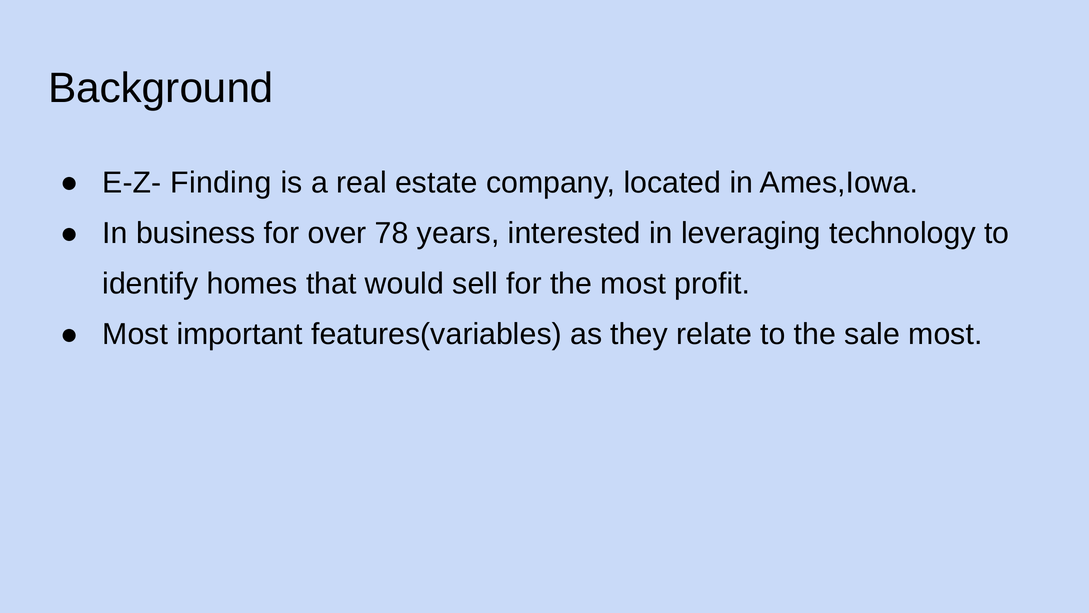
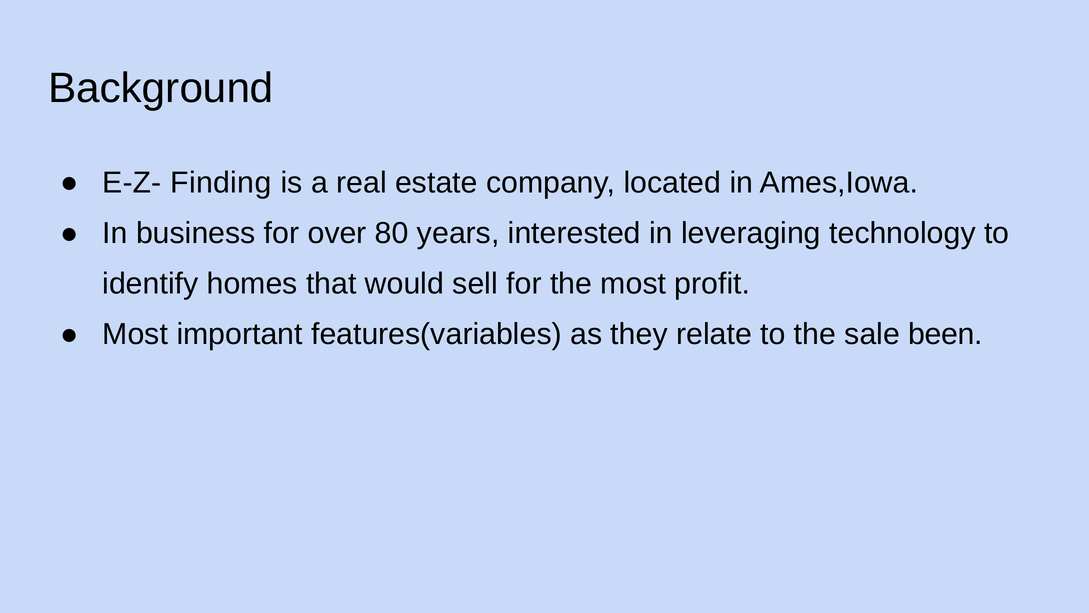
78: 78 -> 80 (392, 233)
sale most: most -> been (946, 334)
